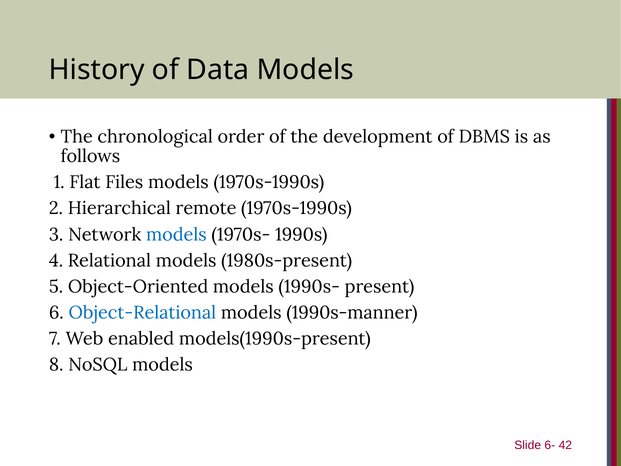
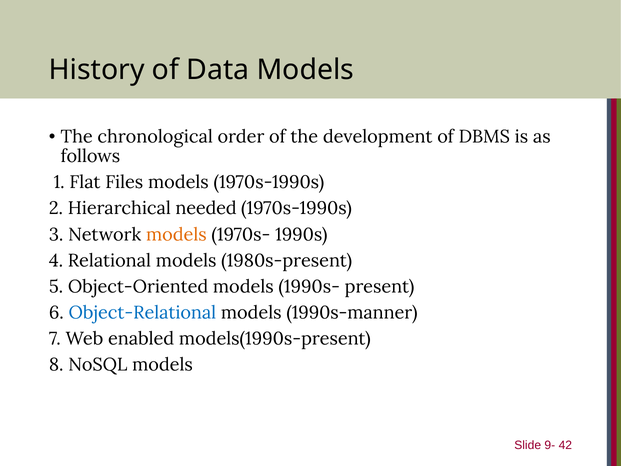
remote: remote -> needed (206, 208)
models colour: blue -> orange (176, 234)
6-: 6- -> 9- (550, 445)
